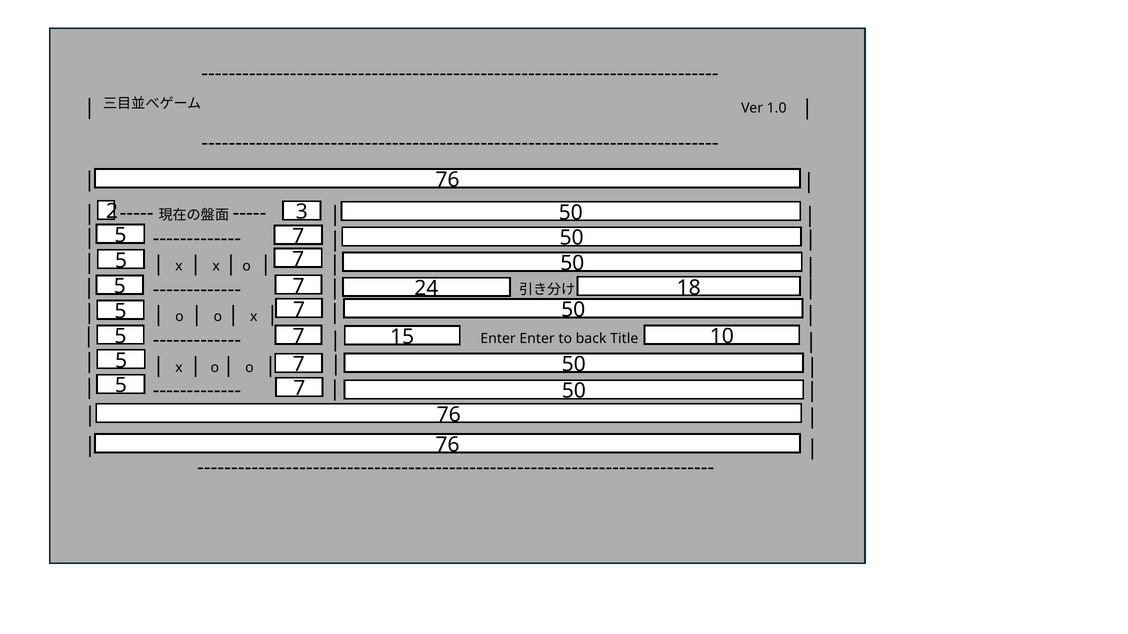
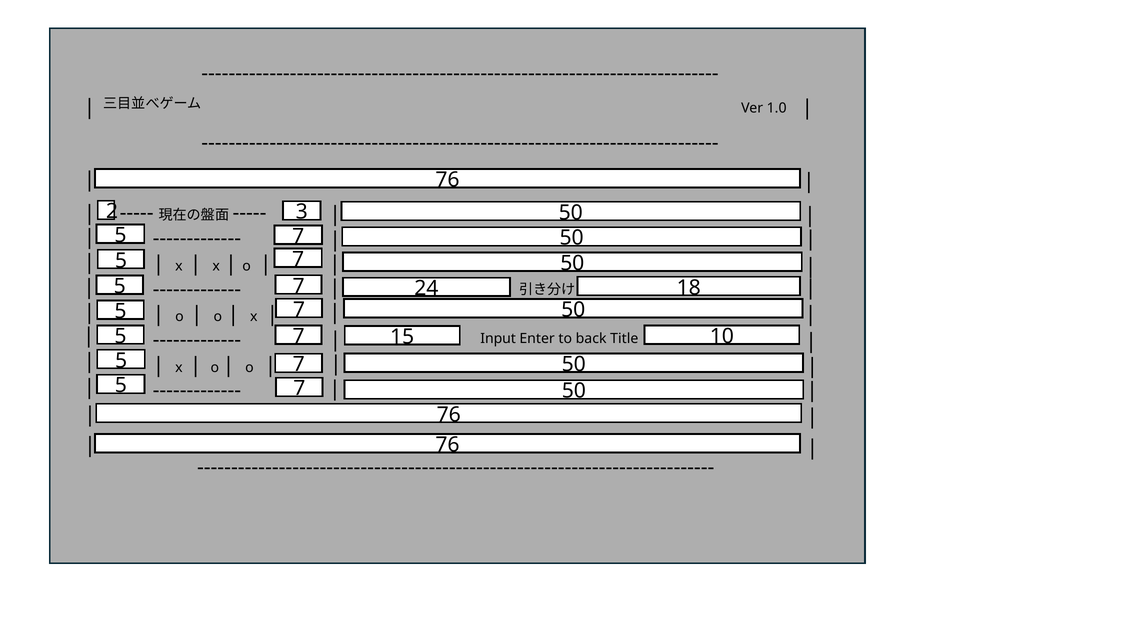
Enter: Enter -> Input (498, 339)
